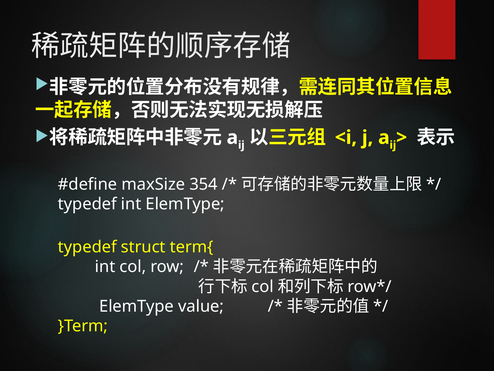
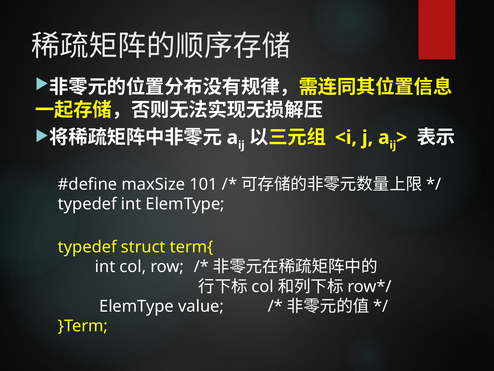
354: 354 -> 101 (204, 184)
